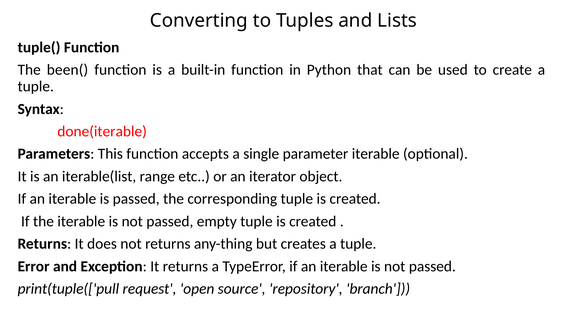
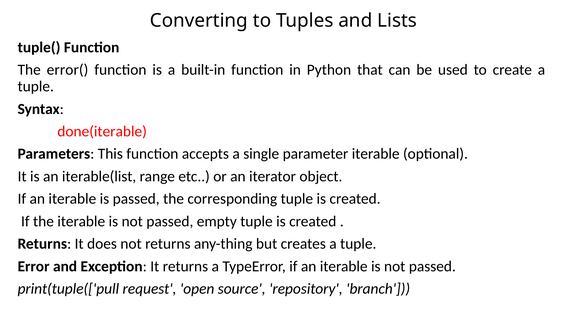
been(: been( -> error( (68, 70)
